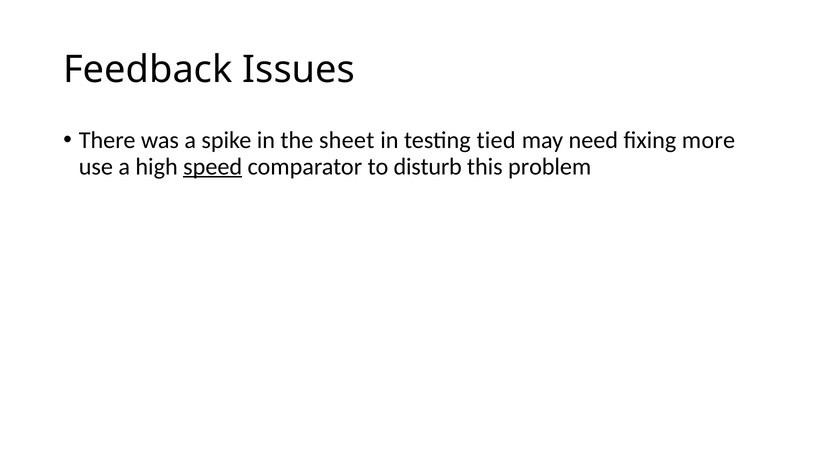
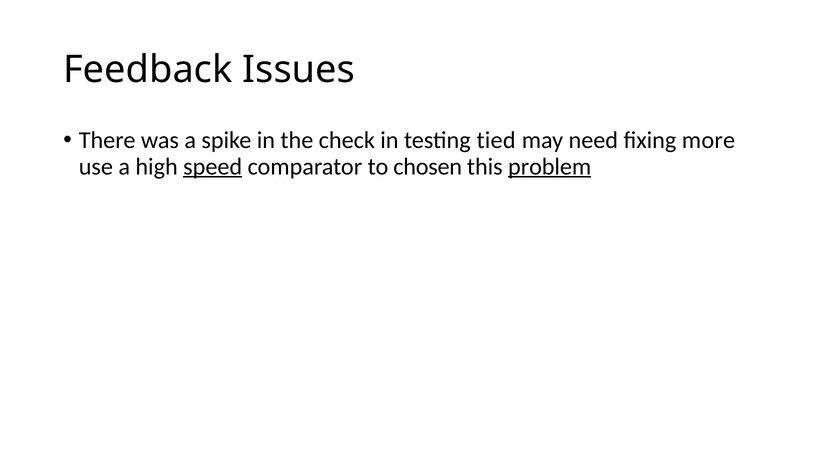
sheet: sheet -> check (347, 140)
disturb: disturb -> chosen (428, 166)
problem underline: none -> present (550, 166)
